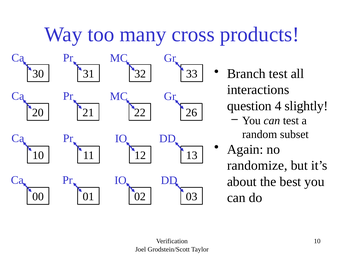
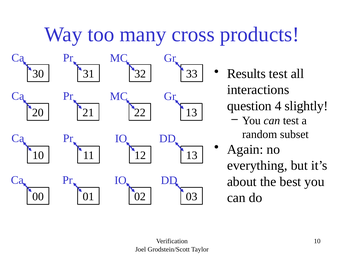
Branch: Branch -> Results (246, 74)
22 26: 26 -> 13 (191, 113)
randomize: randomize -> everything (257, 166)
